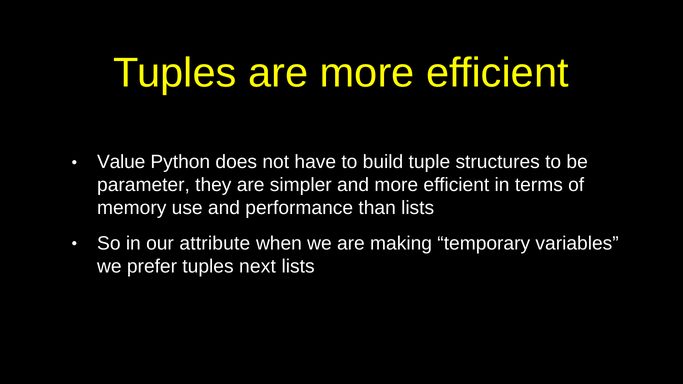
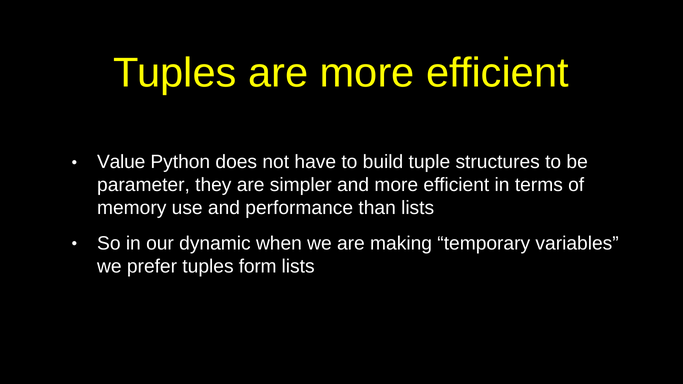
attribute: attribute -> dynamic (215, 244)
next: next -> form (258, 267)
